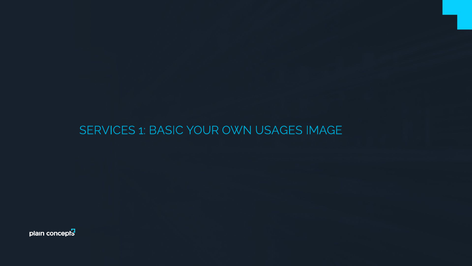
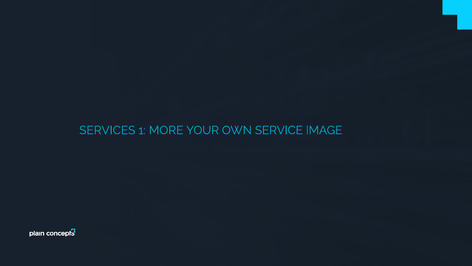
BASIC: BASIC -> MORE (166, 130)
USAGES: USAGES -> SERVICE (279, 130)
